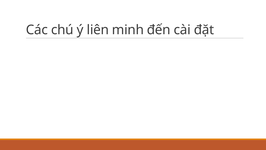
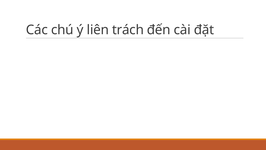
minh: minh -> trách (128, 30)
